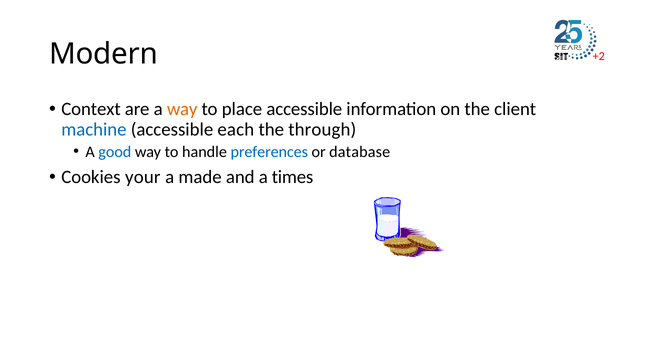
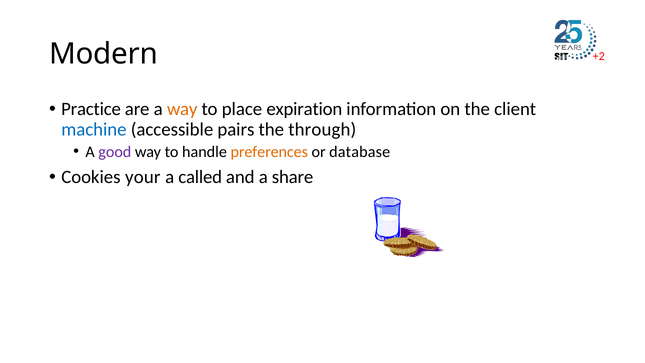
Context: Context -> Practice (91, 109)
place accessible: accessible -> expiration (304, 109)
each: each -> pairs (236, 129)
good colour: blue -> purple (115, 152)
preferences colour: blue -> orange (269, 152)
made: made -> called (200, 177)
times: times -> share (293, 177)
